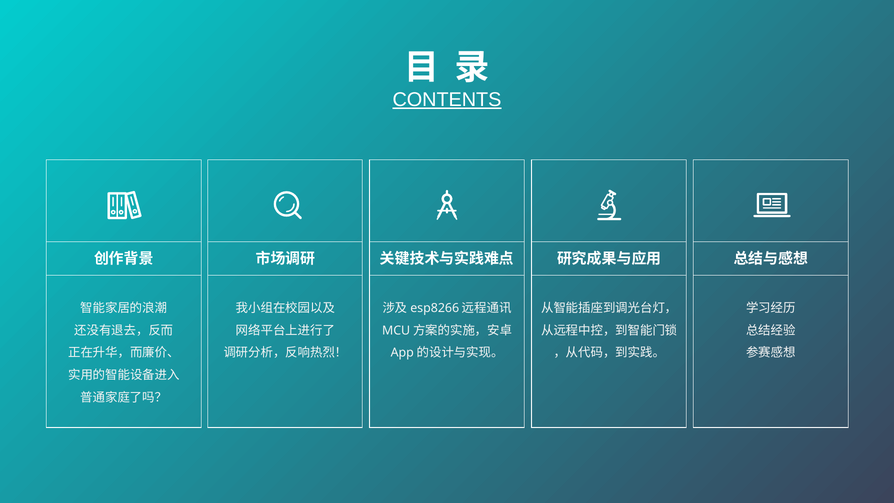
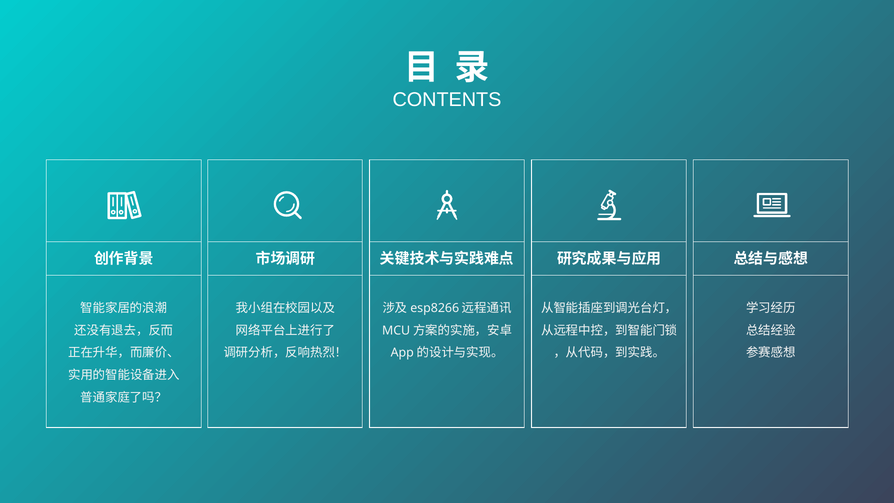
CONTENTS underline: present -> none (447, 100)
